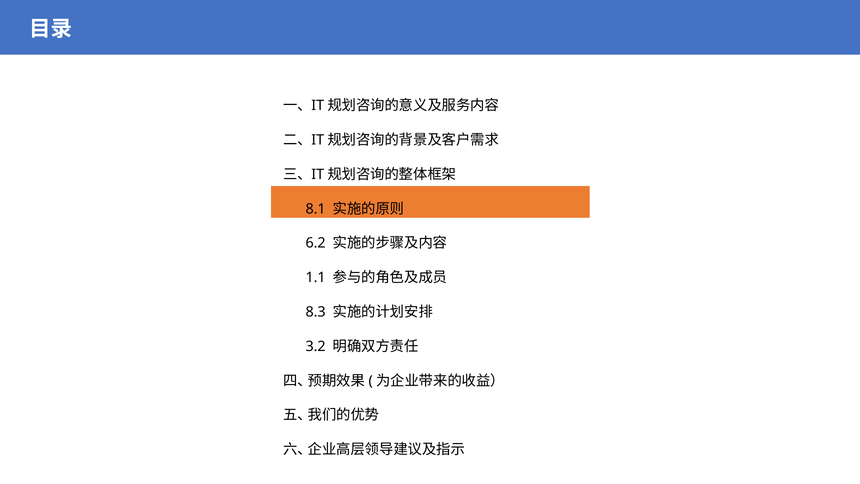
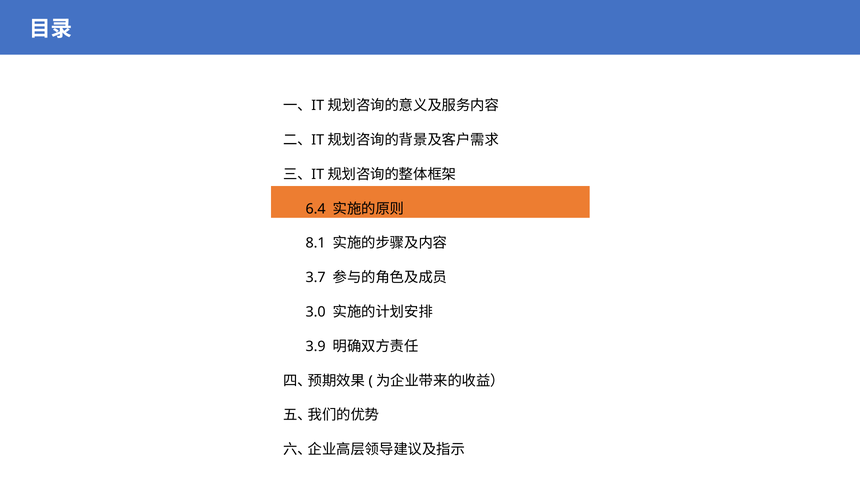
8.1: 8.1 -> 6.4 (316, 209)
6.2: 6.2 -> 8.1 (316, 243)
1.1: 1.1 -> 3.7 (316, 277)
8.3: 8.3 -> 3.0 (316, 312)
3.2: 3.2 -> 3.9 (316, 346)
